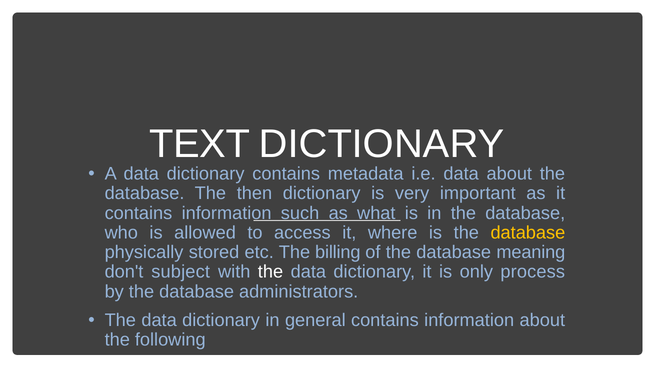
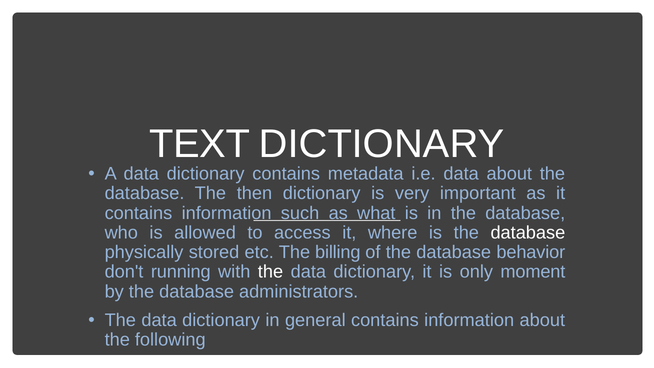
database colour: yellow -> white (528, 233)
meaning: meaning -> behavior (531, 252)
subject: subject -> running (181, 272)
process: process -> moment (533, 272)
